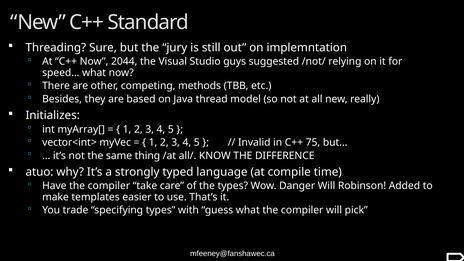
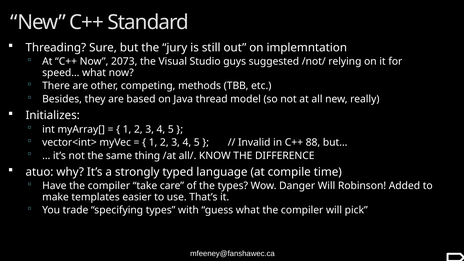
2044: 2044 -> 2073 (124, 62)
75: 75 -> 88 (313, 142)
